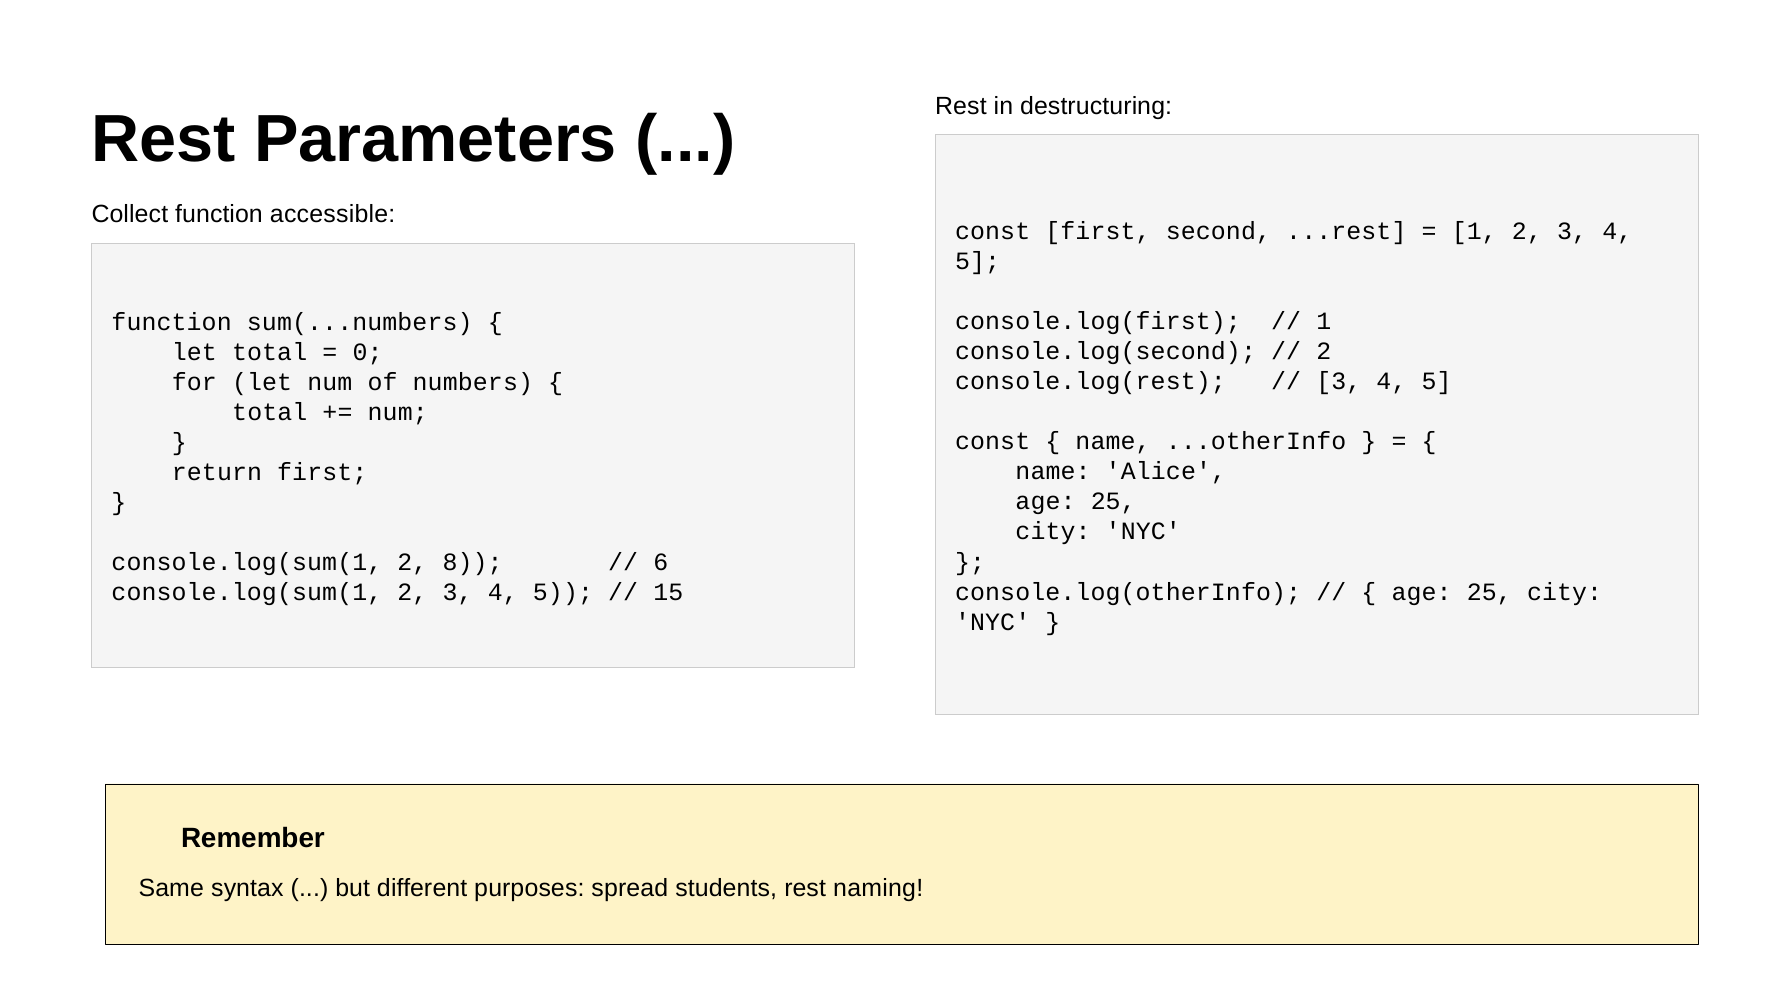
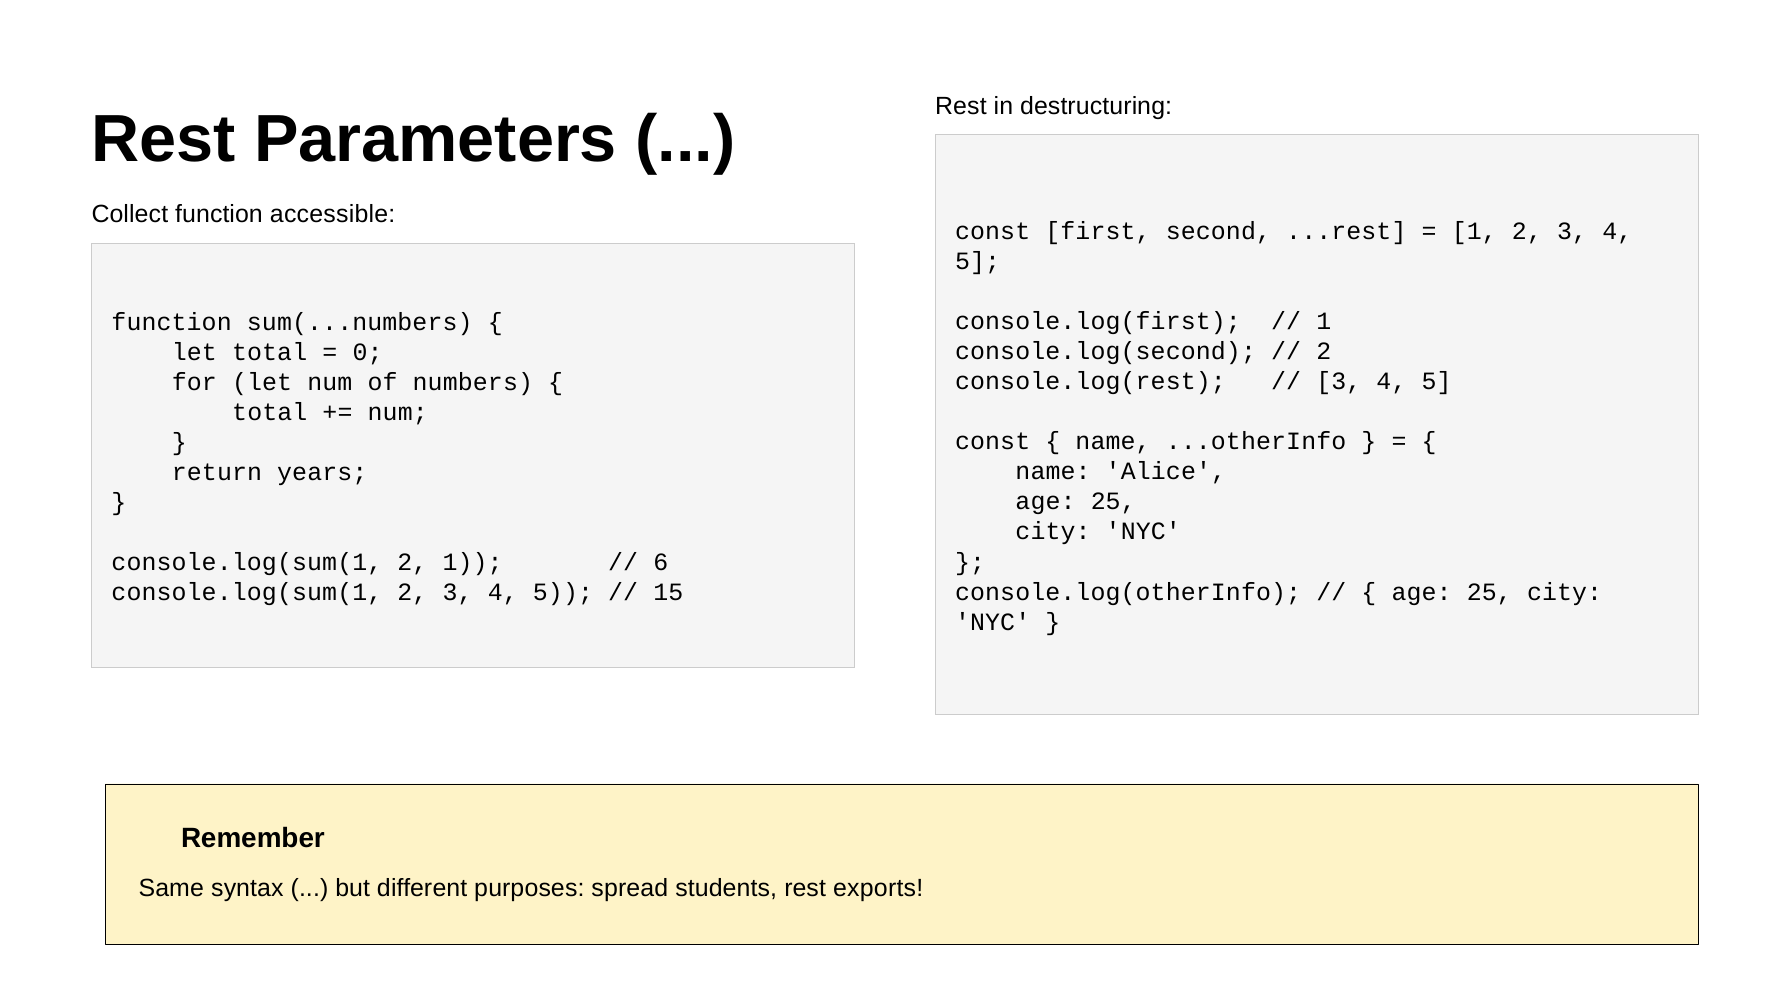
return first: first -> years (322, 472)
2 8: 8 -> 1 (473, 563)
naming: naming -> exports (878, 888)
